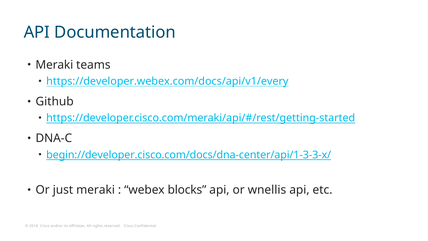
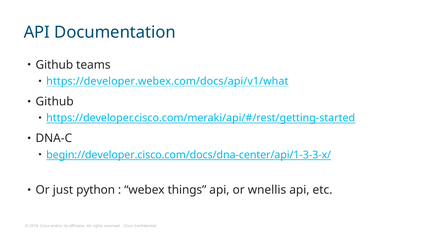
Meraki: Meraki -> Github (54, 65)
https://developer.webex.com/docs/api/v1/every: https://developer.webex.com/docs/api/v1/every -> https://developer.webex.com/docs/api/v1/what (167, 81)
just meraki: meraki -> python (96, 190)
blocks: blocks -> things (187, 190)
